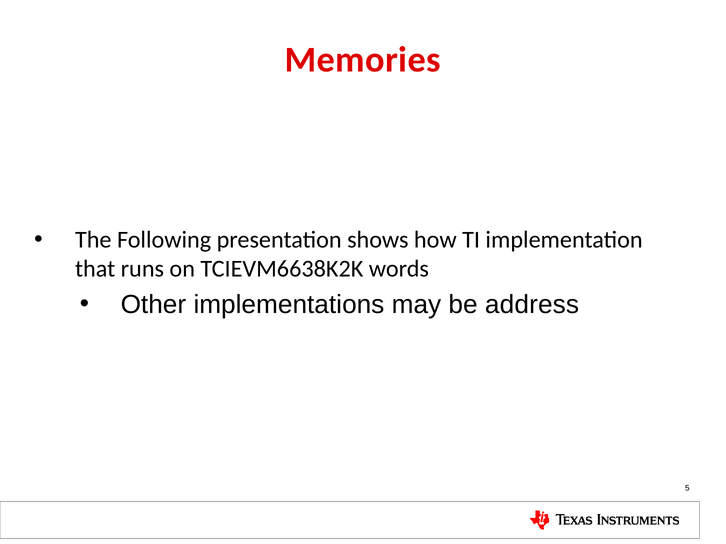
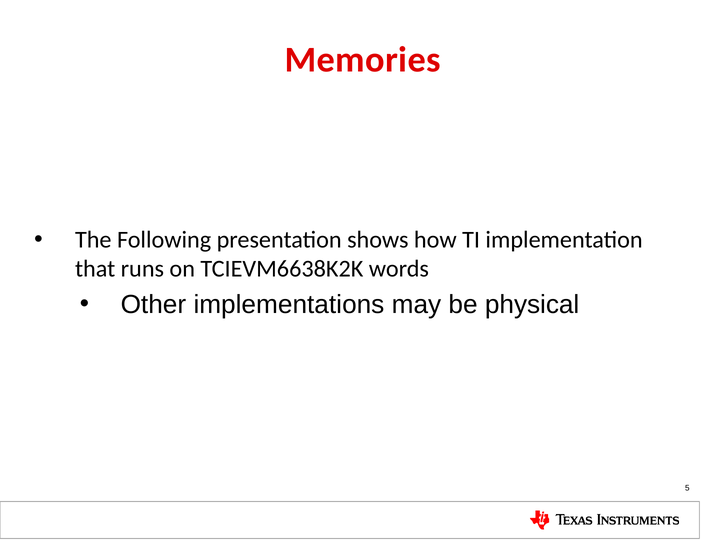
address: address -> physical (532, 305)
